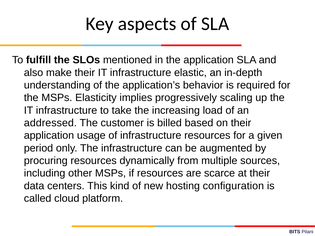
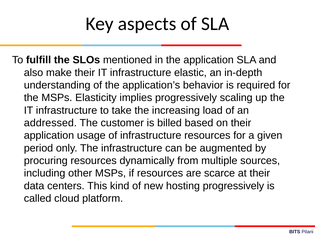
hosting conﬁguration: conﬁguration -> progressively (233, 186)
